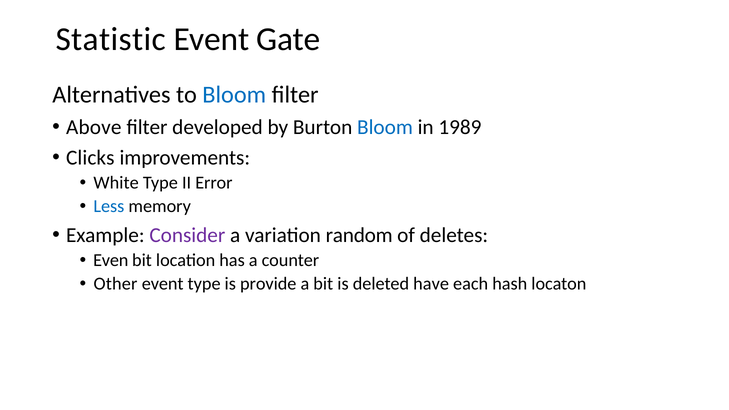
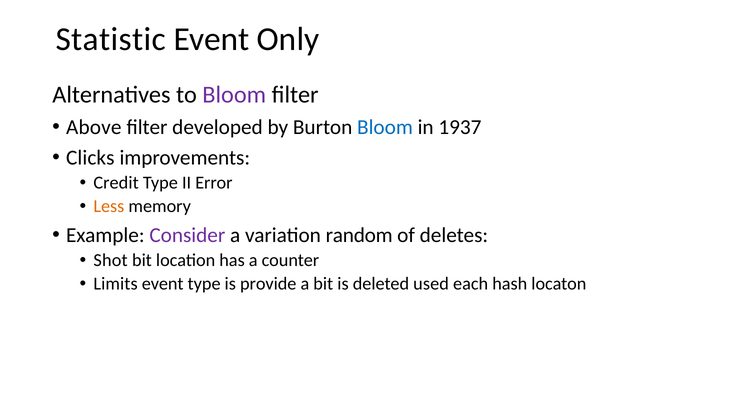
Gate: Gate -> Only (288, 39)
Bloom colour: blue -> purple (234, 95)
1989: 1989 -> 1937 (460, 127)
White: White -> Credit (116, 183)
Less colour: blue -> orange (109, 206)
Even: Even -> Shot (111, 260)
Other: Other -> Limits (116, 284)
have: have -> used (431, 284)
